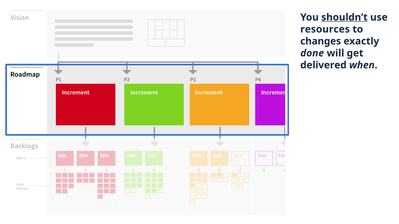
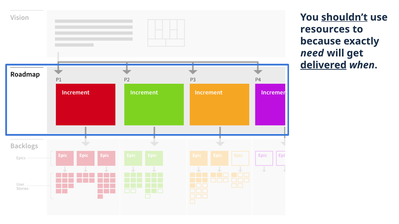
changes: changes -> because (321, 41)
done: done -> need (312, 53)
delivered underline: none -> present (323, 65)
